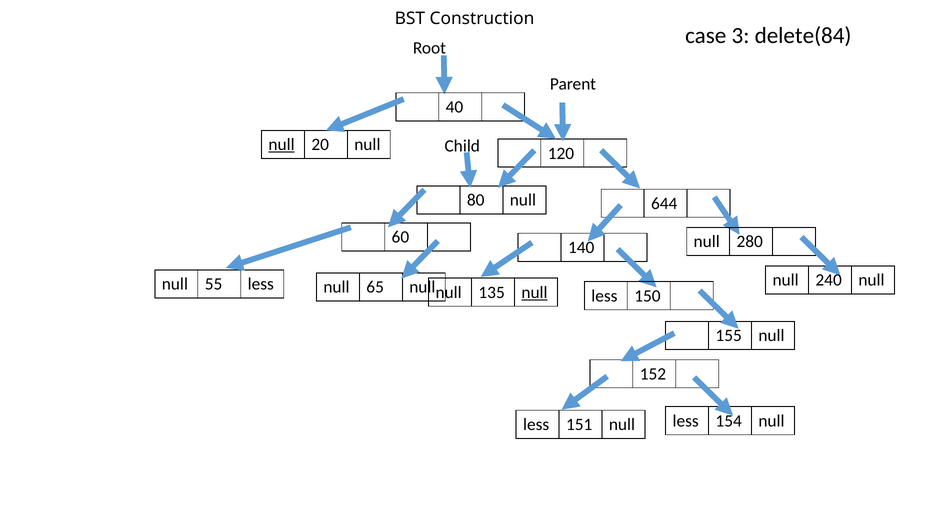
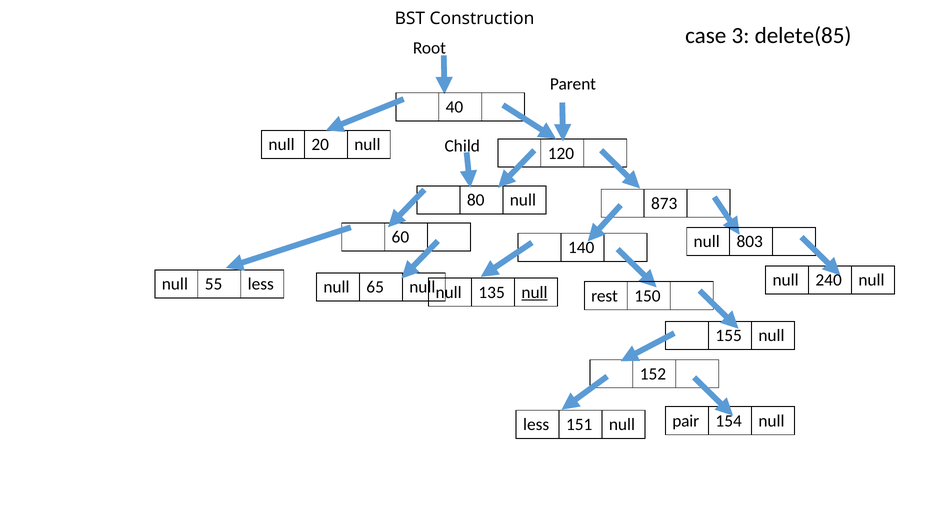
delete(84: delete(84 -> delete(85 (803, 36)
null underline: present -> none (282, 145)
644: 644 -> 873 (664, 204)
280: 280 -> 803 (750, 242)
less: less -> rest (604, 296)
less: less -> pair (686, 421)
